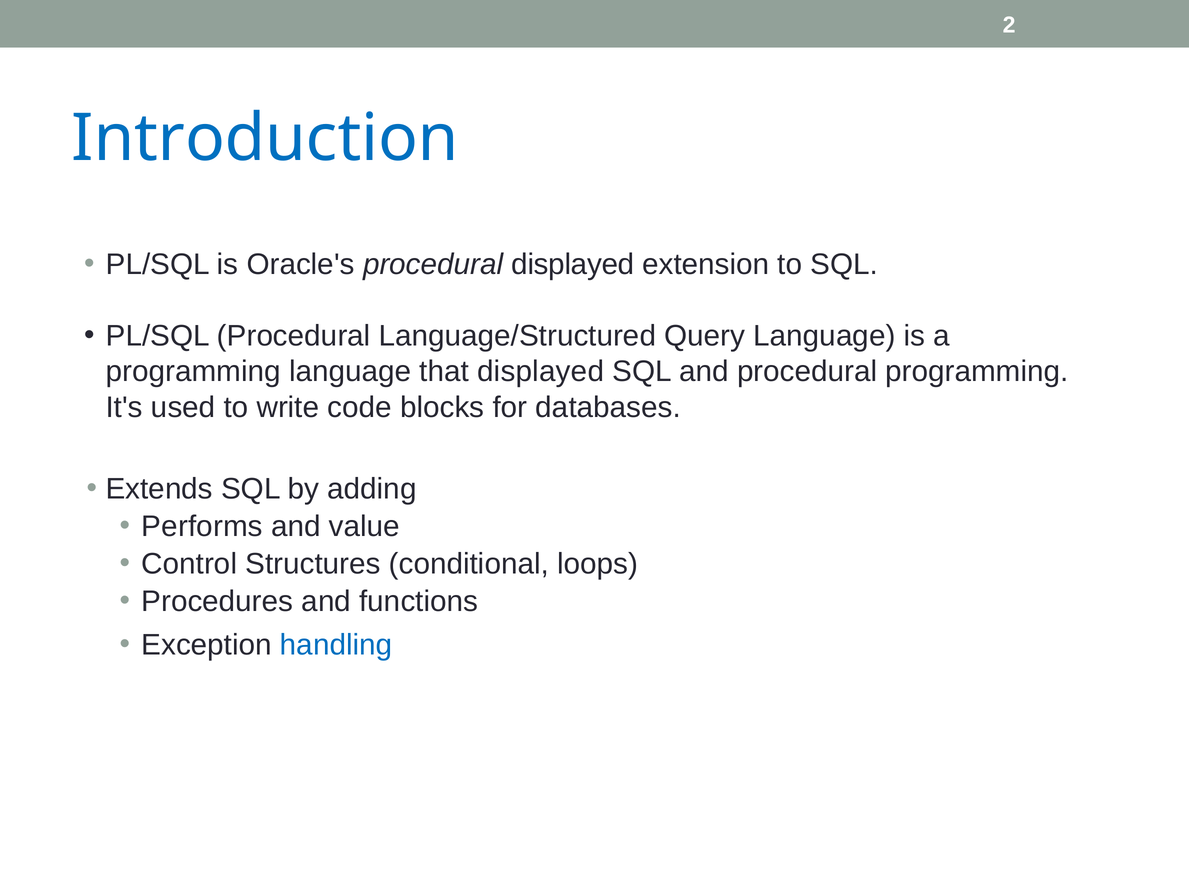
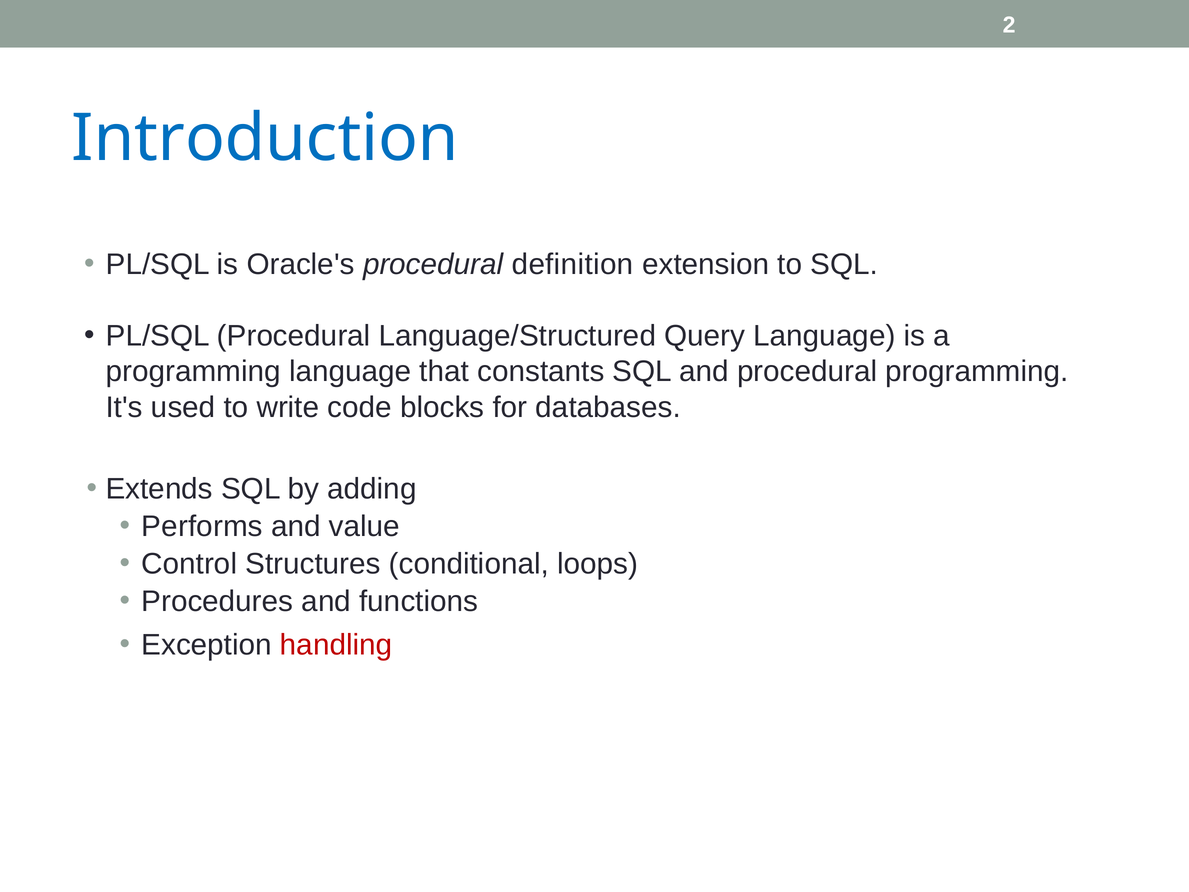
procedural displayed: displayed -> definition (573, 264)
that displayed: displayed -> constants (541, 371)
handling colour: blue -> red (336, 645)
